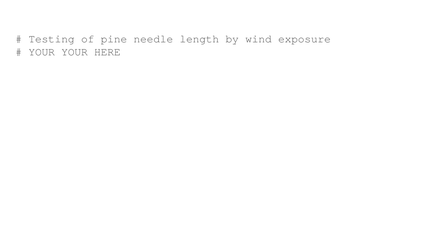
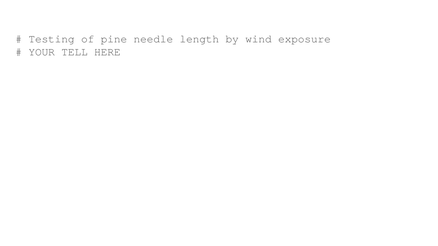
YOUR YOUR: YOUR -> TELL (75, 52)
